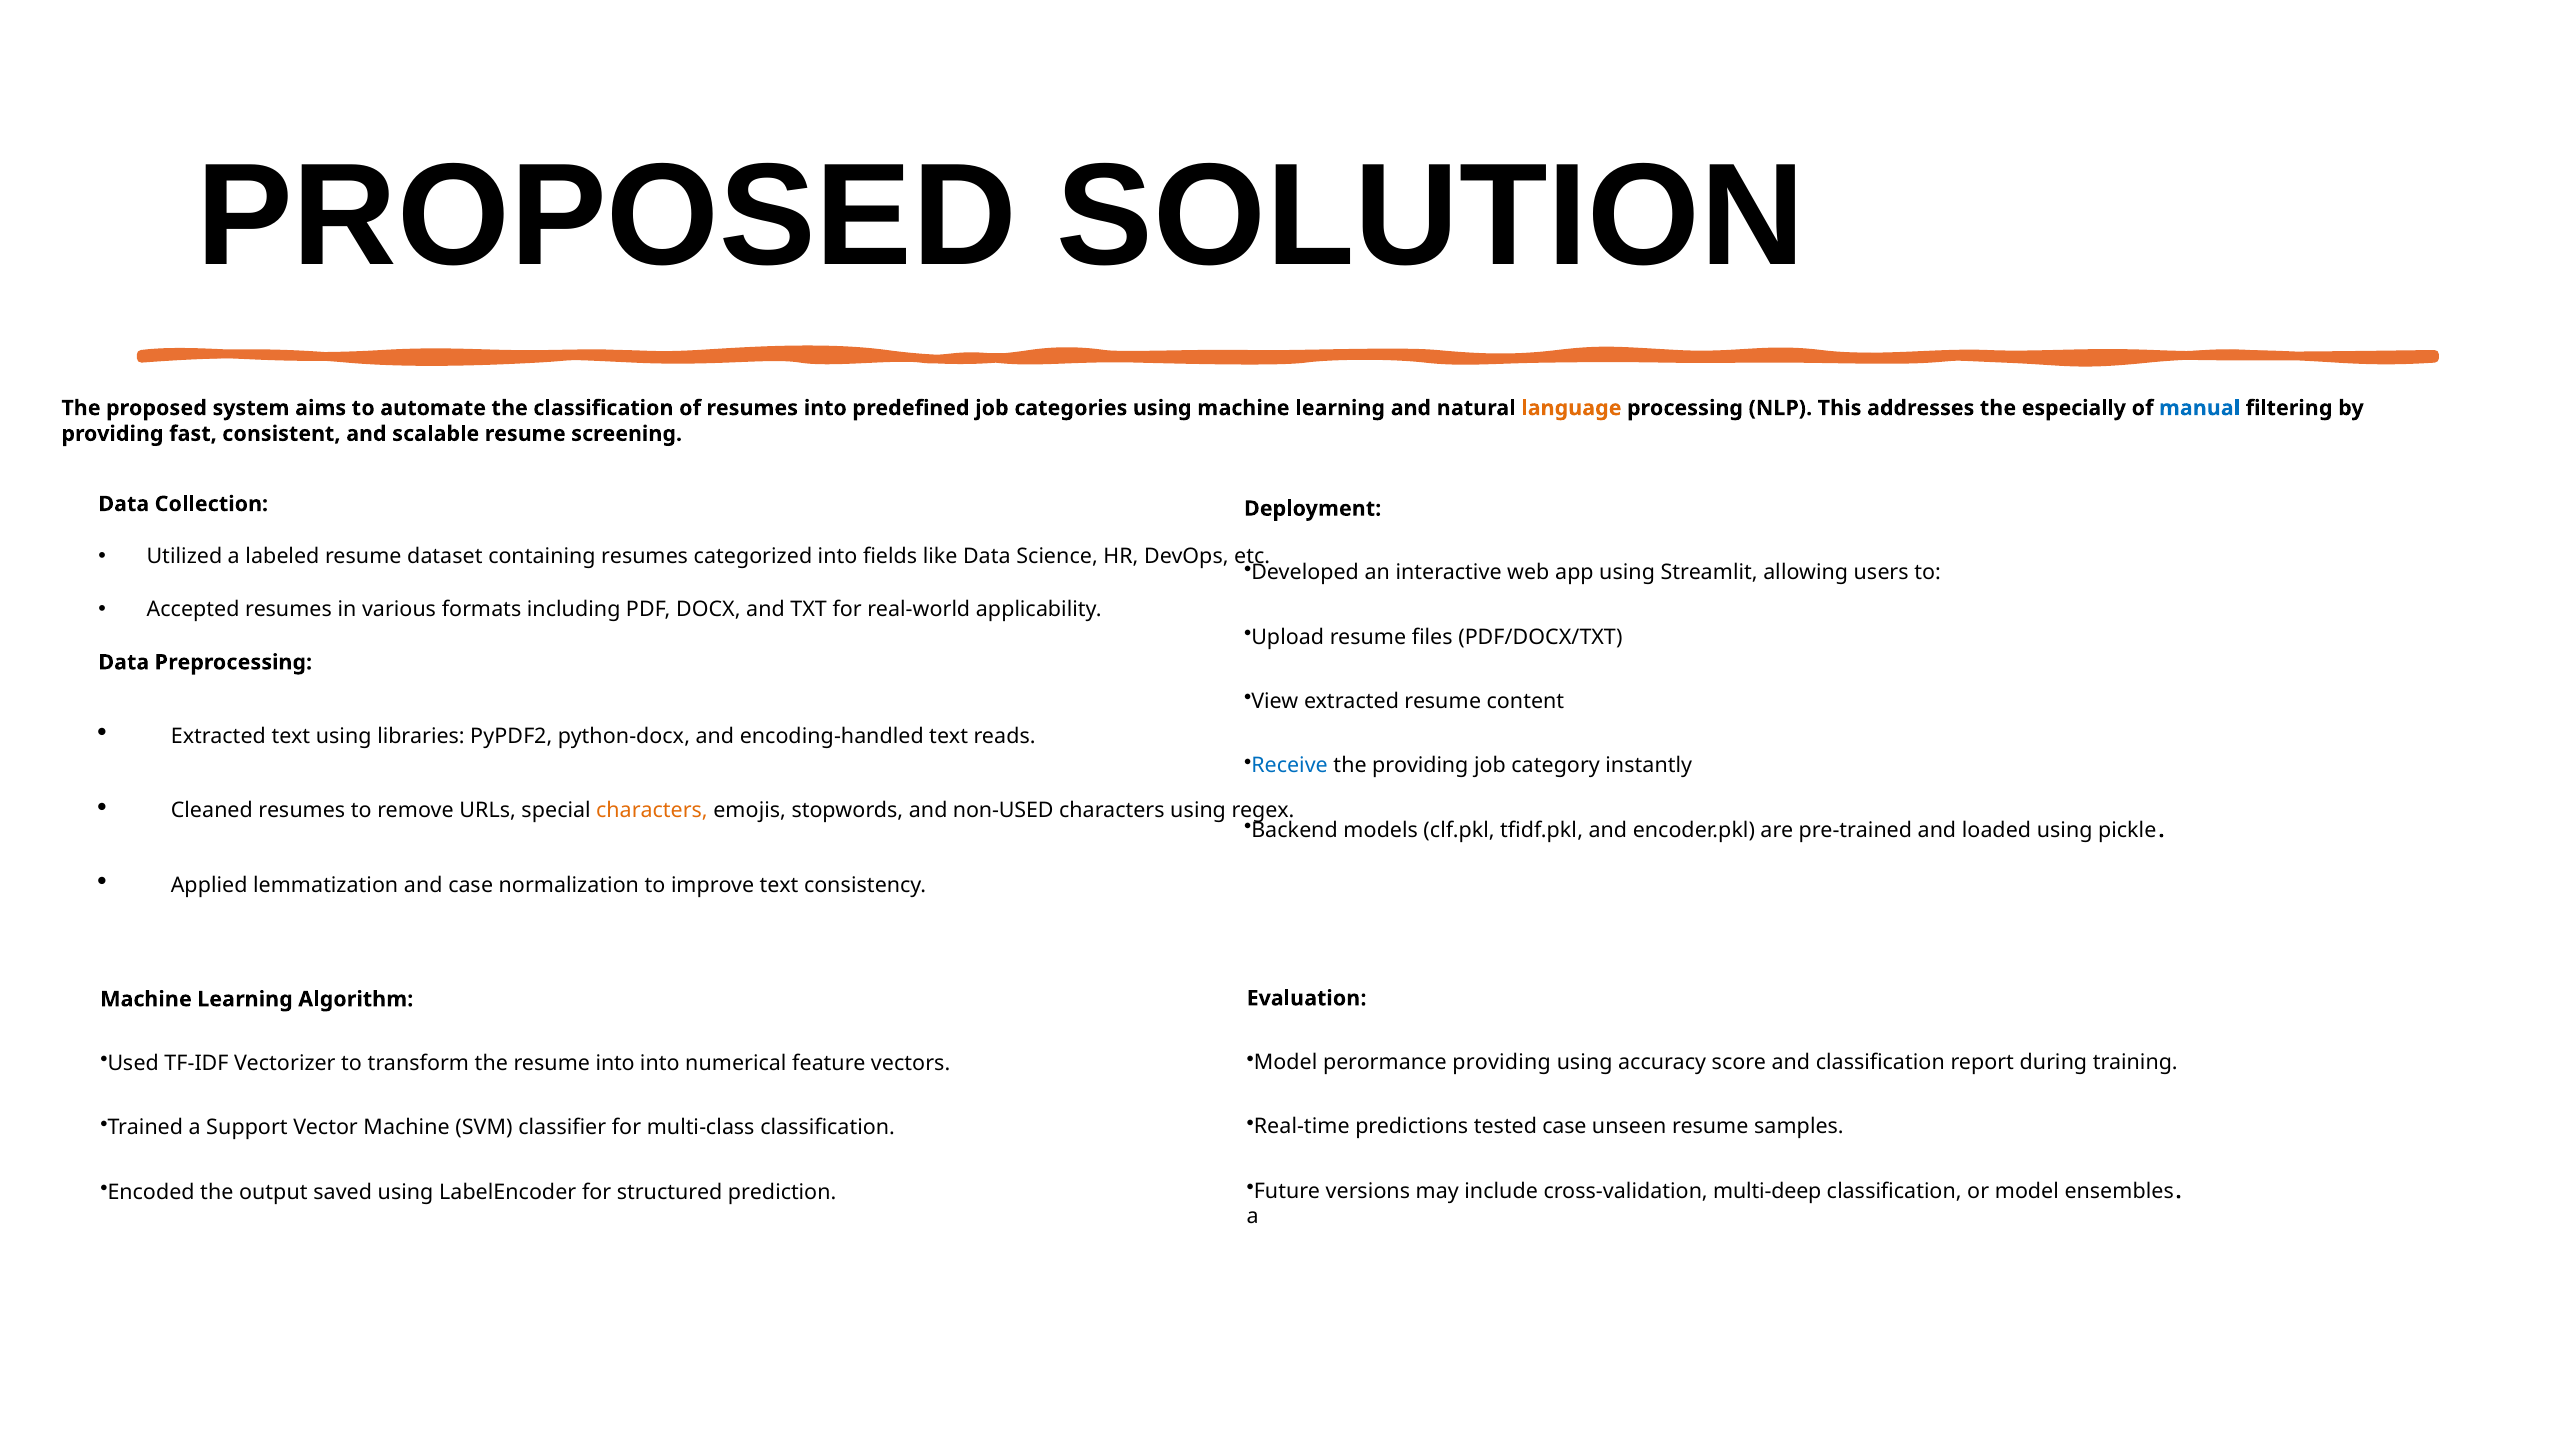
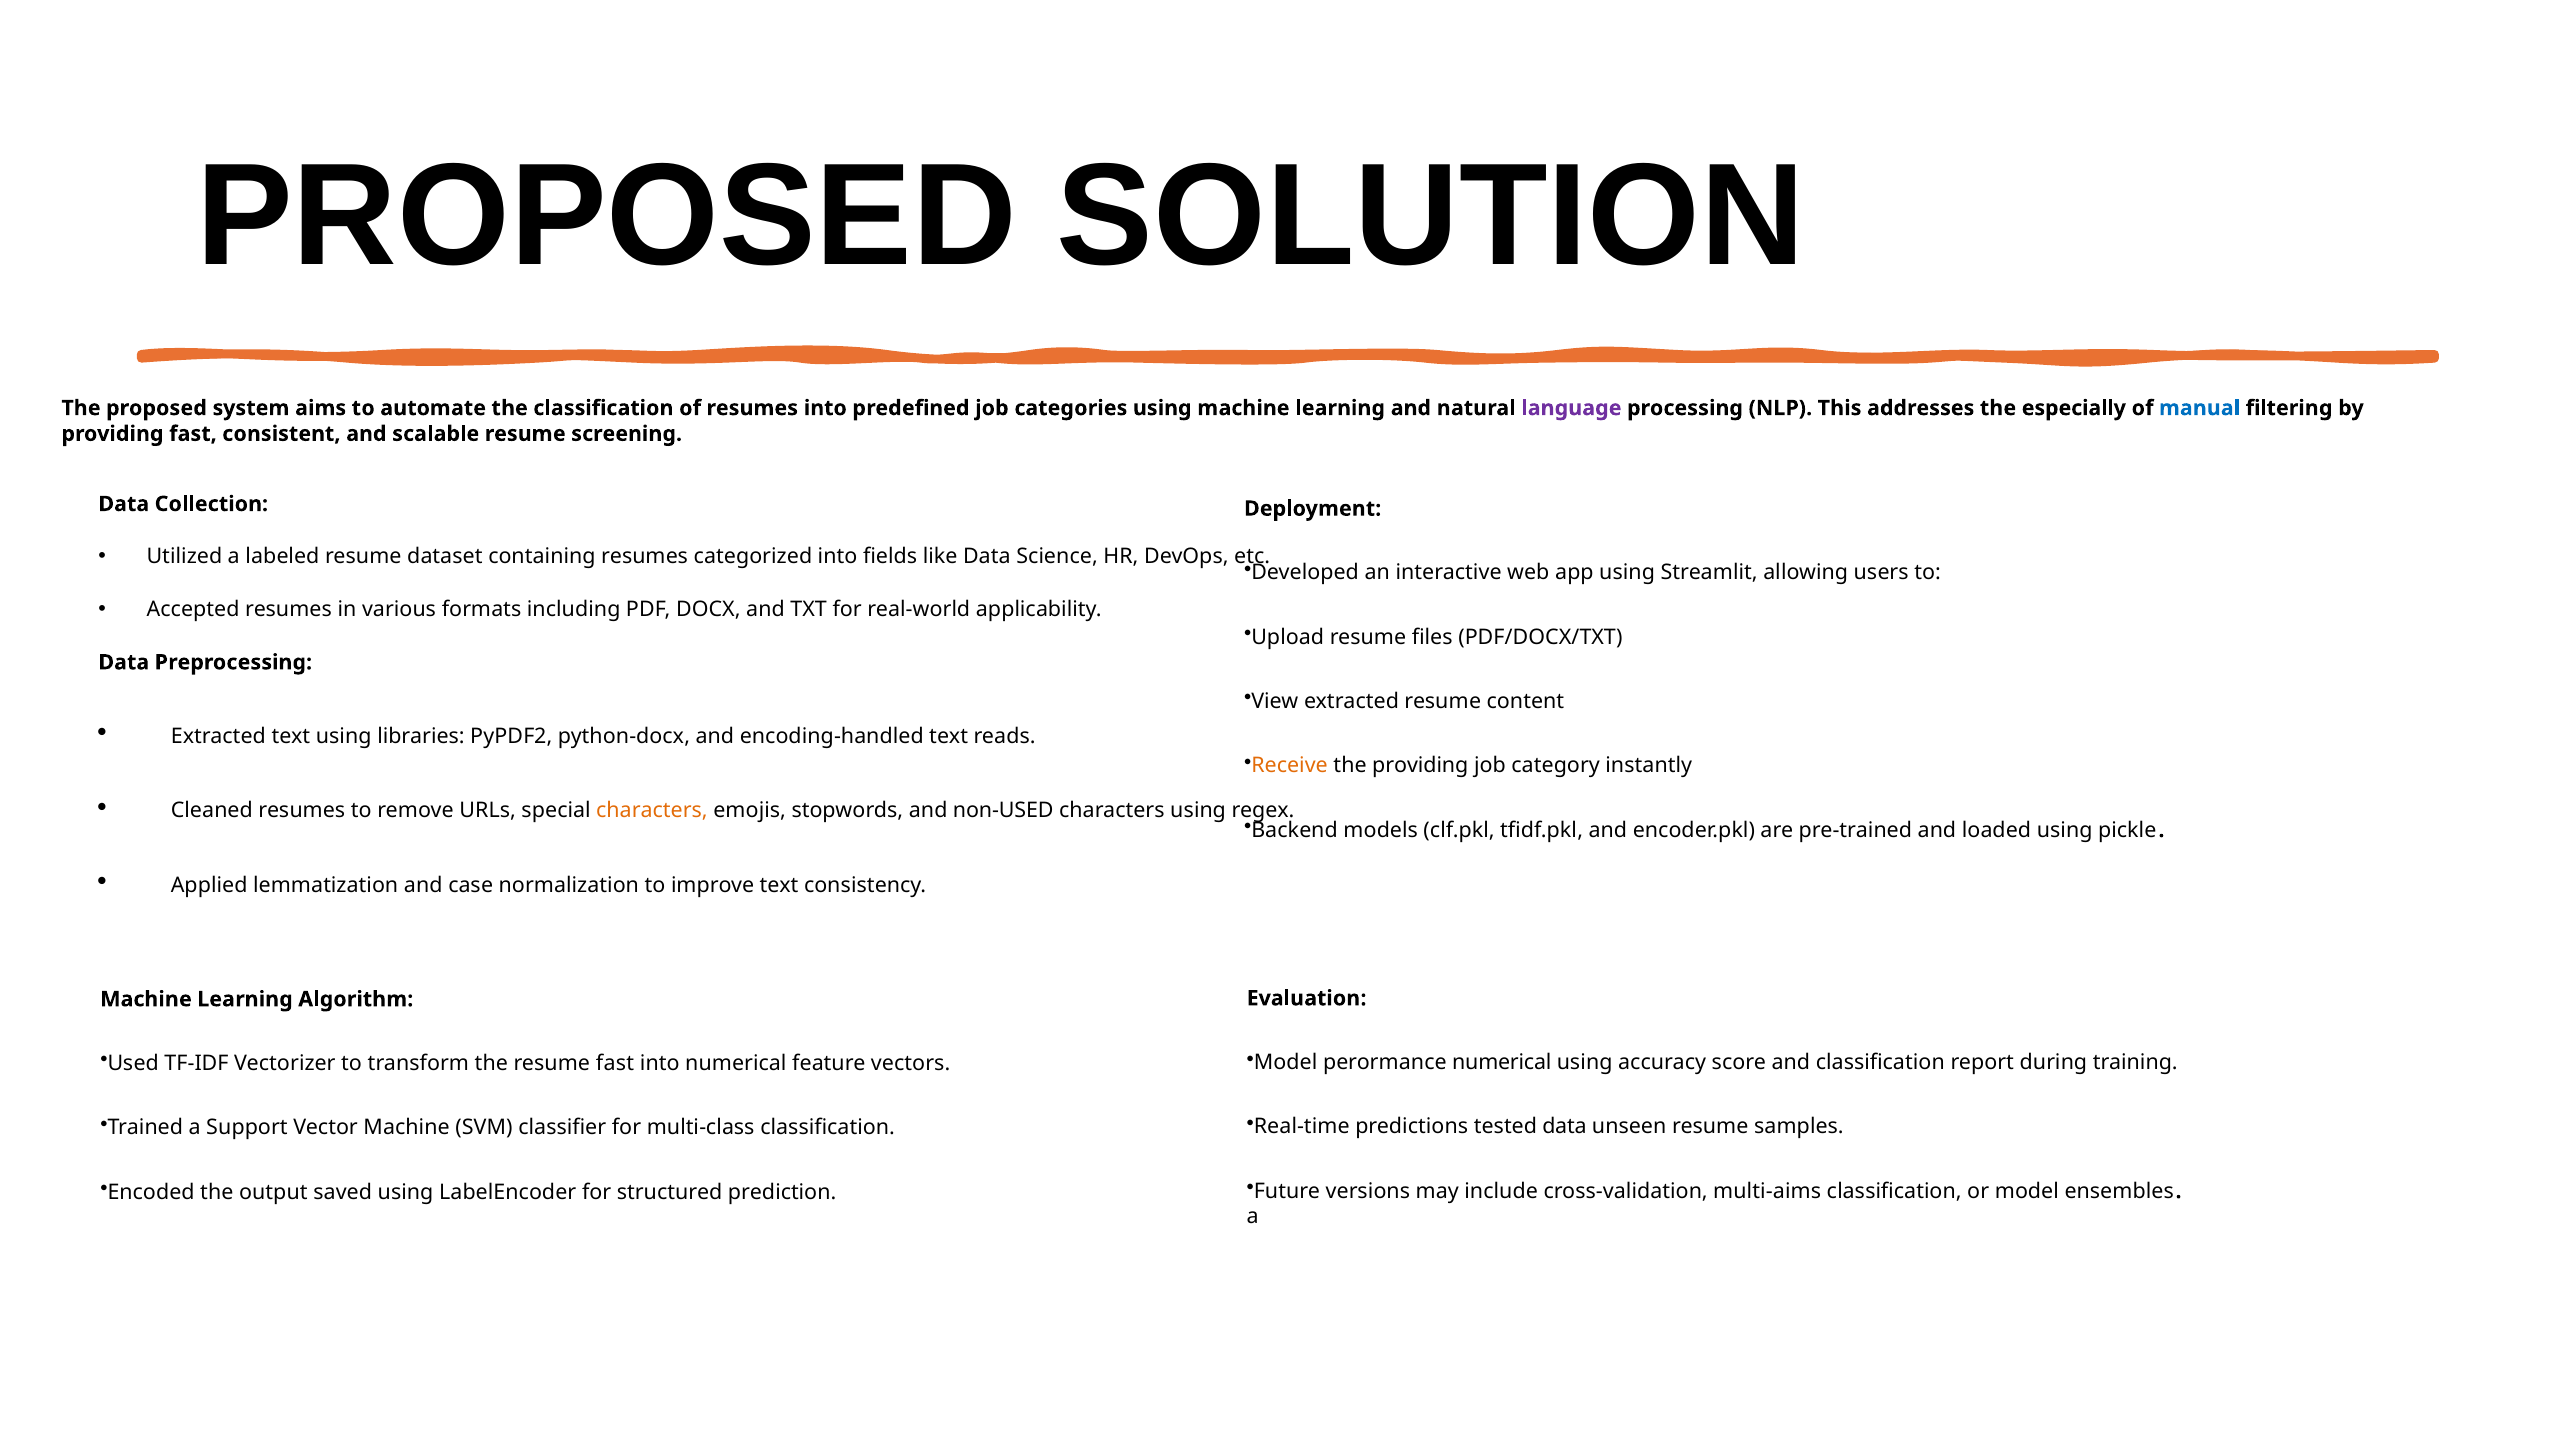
language colour: orange -> purple (1571, 408)
Receive colour: blue -> orange (1290, 766)
perormance providing: providing -> numerical (1502, 1063)
resume into: into -> fast (615, 1063)
tested case: case -> data (1564, 1127)
multi-deep: multi-deep -> multi-aims (1767, 1191)
